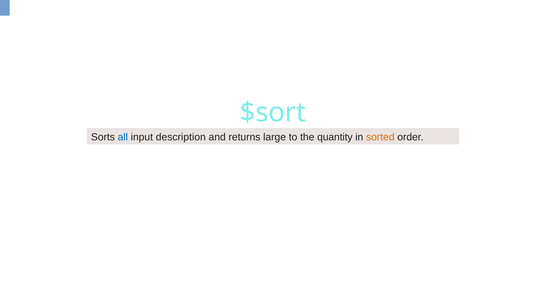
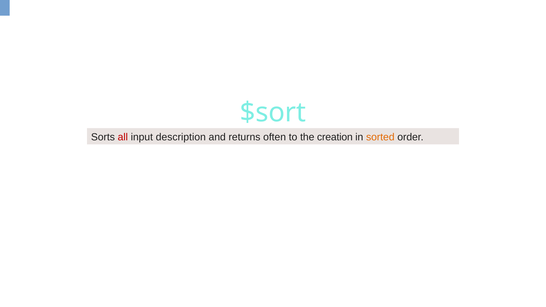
all colour: blue -> red (123, 137)
large: large -> often (275, 137)
quantity: quantity -> creation (335, 137)
